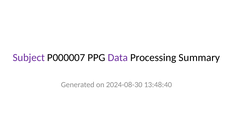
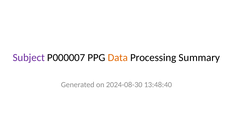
Data colour: purple -> orange (118, 58)
